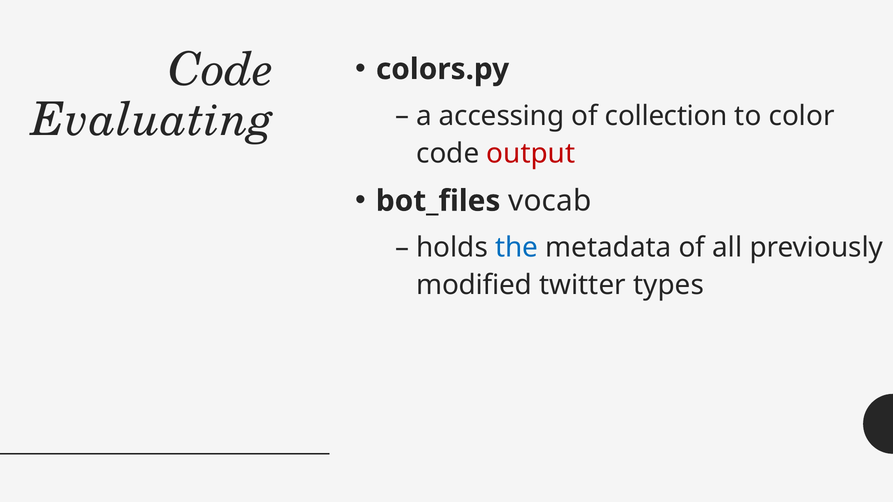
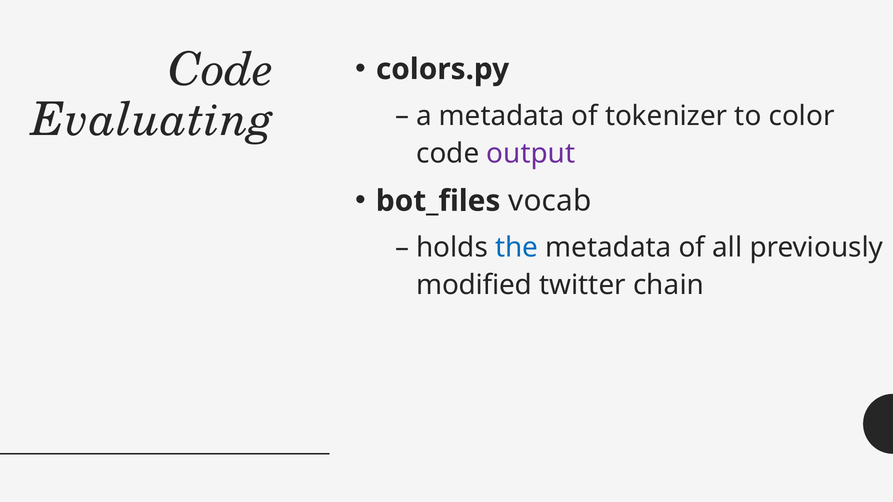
a accessing: accessing -> metadata (502, 116)
collection: collection -> tokenizer (666, 116)
output colour: red -> purple (531, 154)
types: types -> chain (669, 285)
